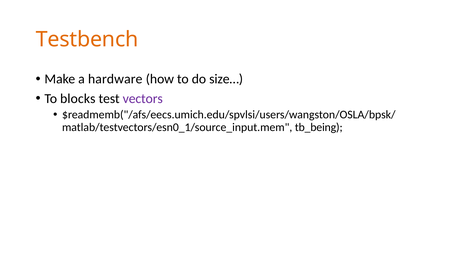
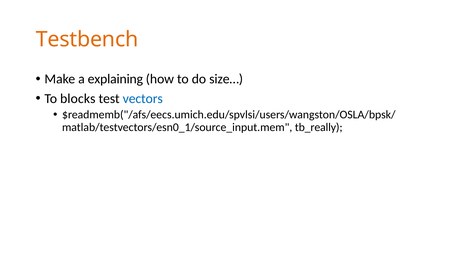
hardware: hardware -> explaining (115, 79)
vectors colour: purple -> blue (143, 99)
tb_being: tb_being -> tb_really (319, 128)
